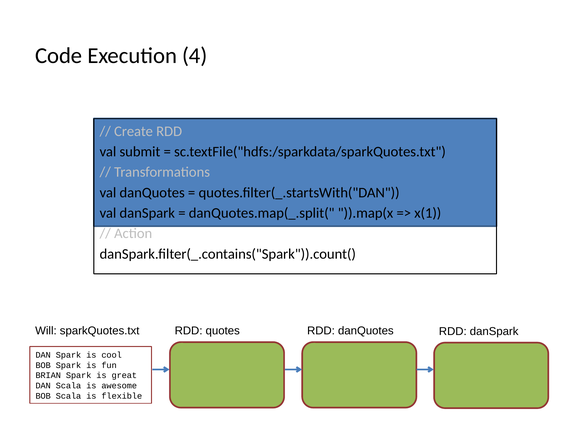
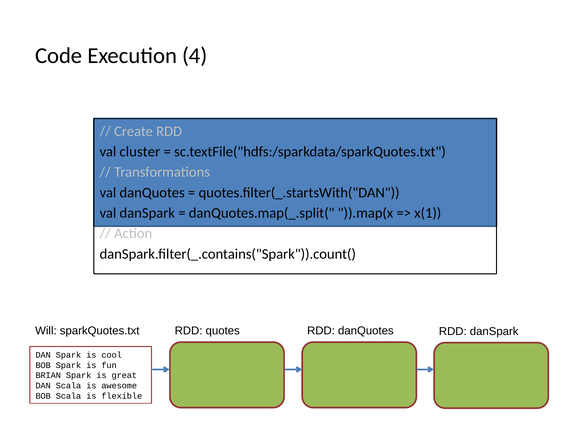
submit: submit -> cluster (140, 152)
